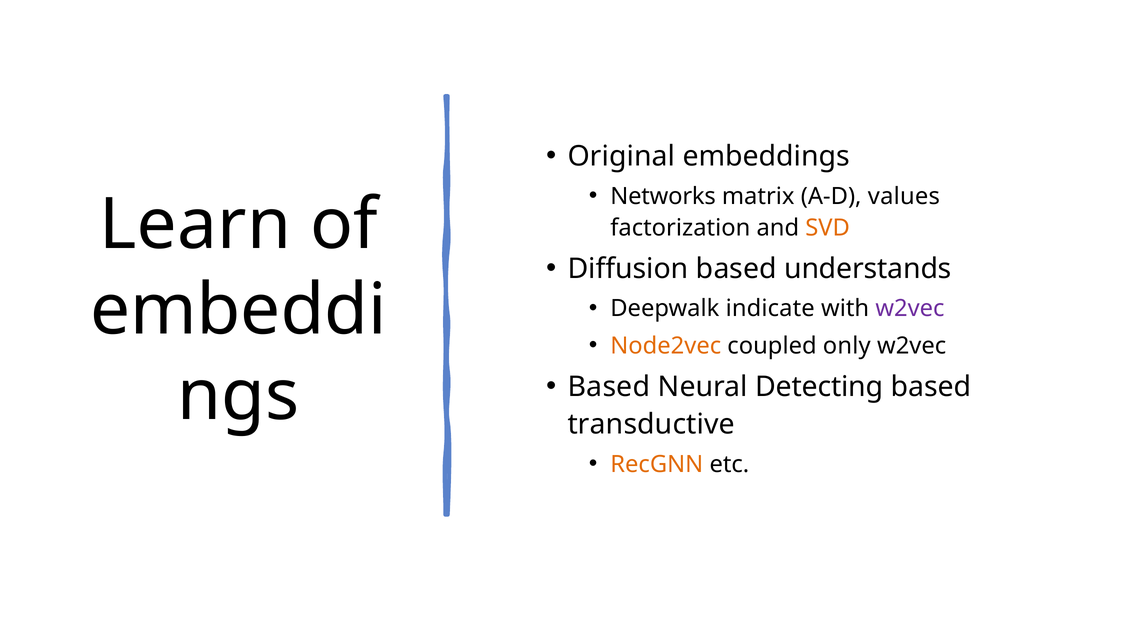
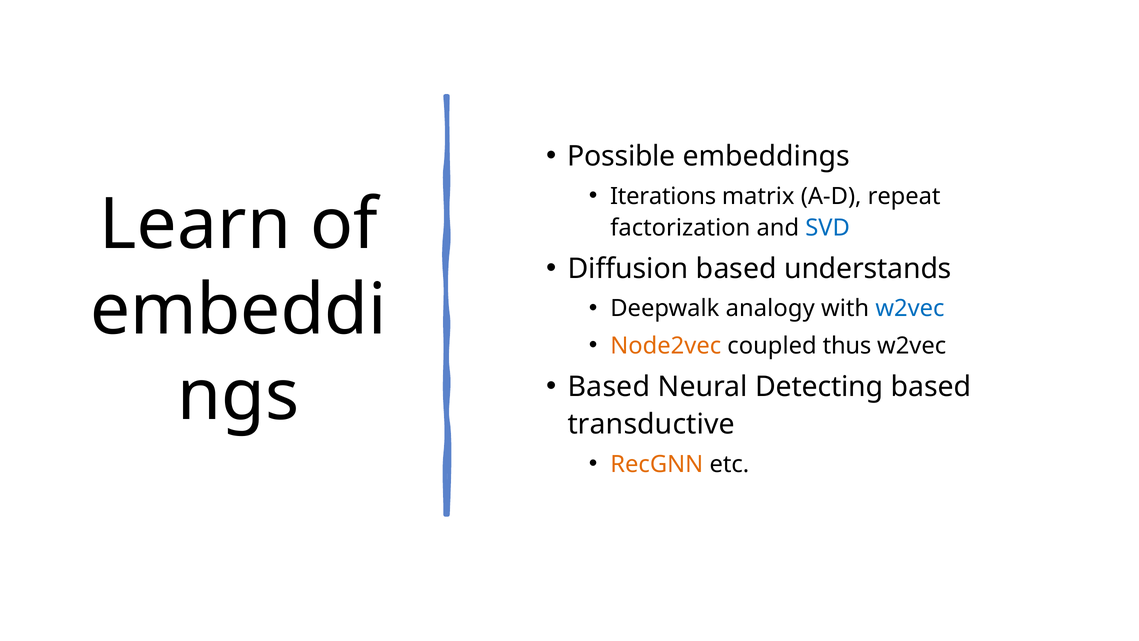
Original: Original -> Possible (622, 157)
Networks: Networks -> Iterations (663, 196)
values: values -> repeat (904, 196)
SVD colour: orange -> blue (828, 228)
indicate: indicate -> analogy (770, 308)
w2vec colour: purple -> blue (910, 308)
only: only -> thus (847, 346)
